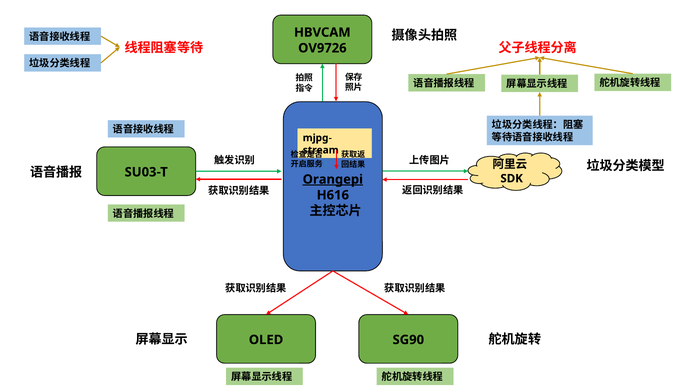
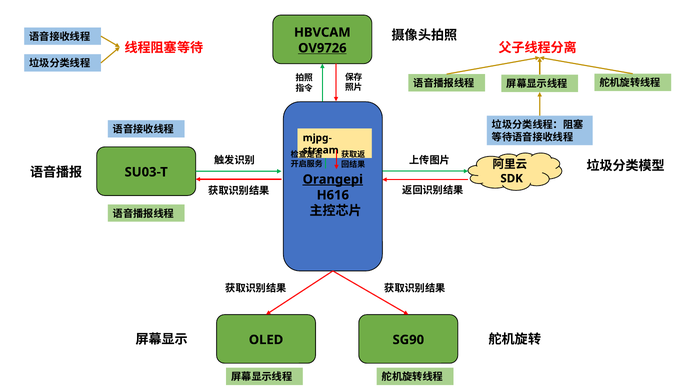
OV9726 underline: none -> present (322, 48)
